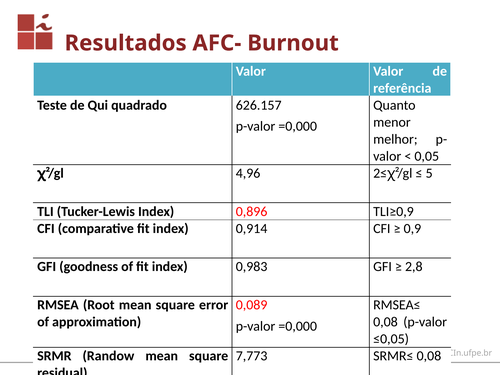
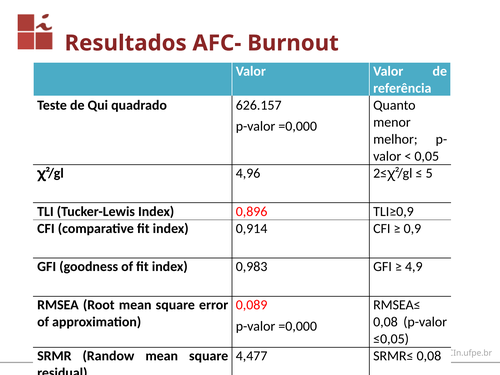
2,8: 2,8 -> 4,9 (414, 267)
7,773: 7,773 -> 4,477 (252, 356)
